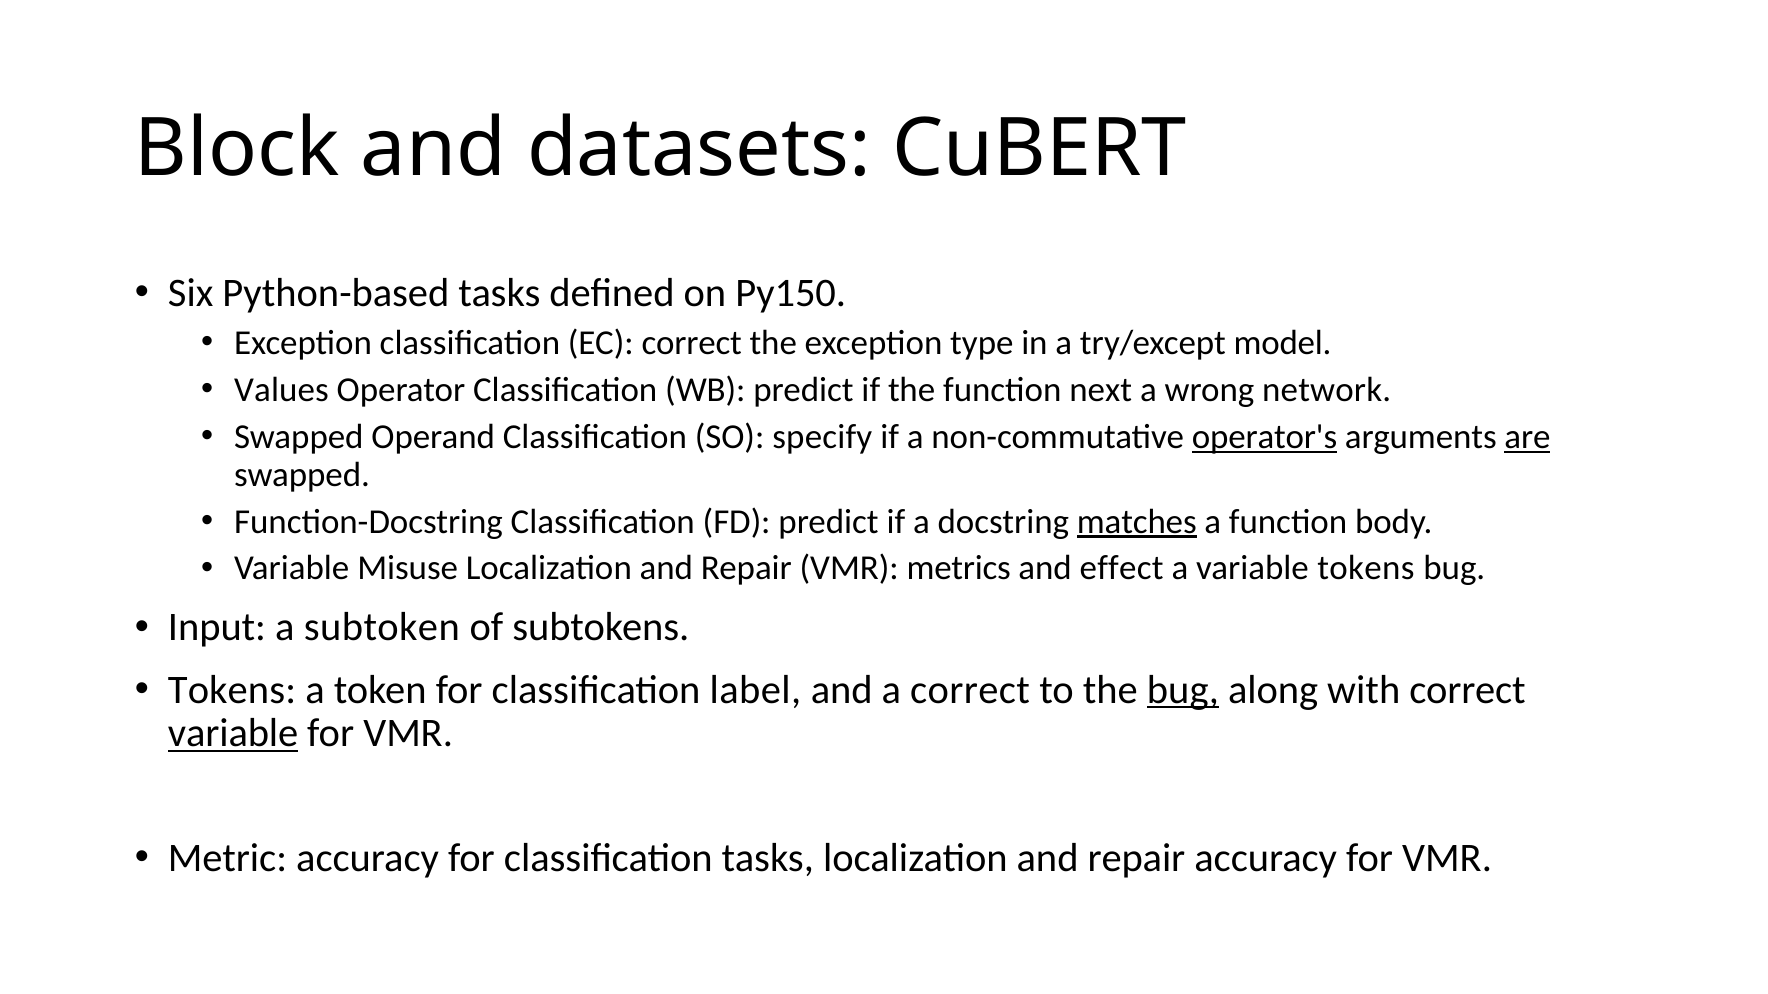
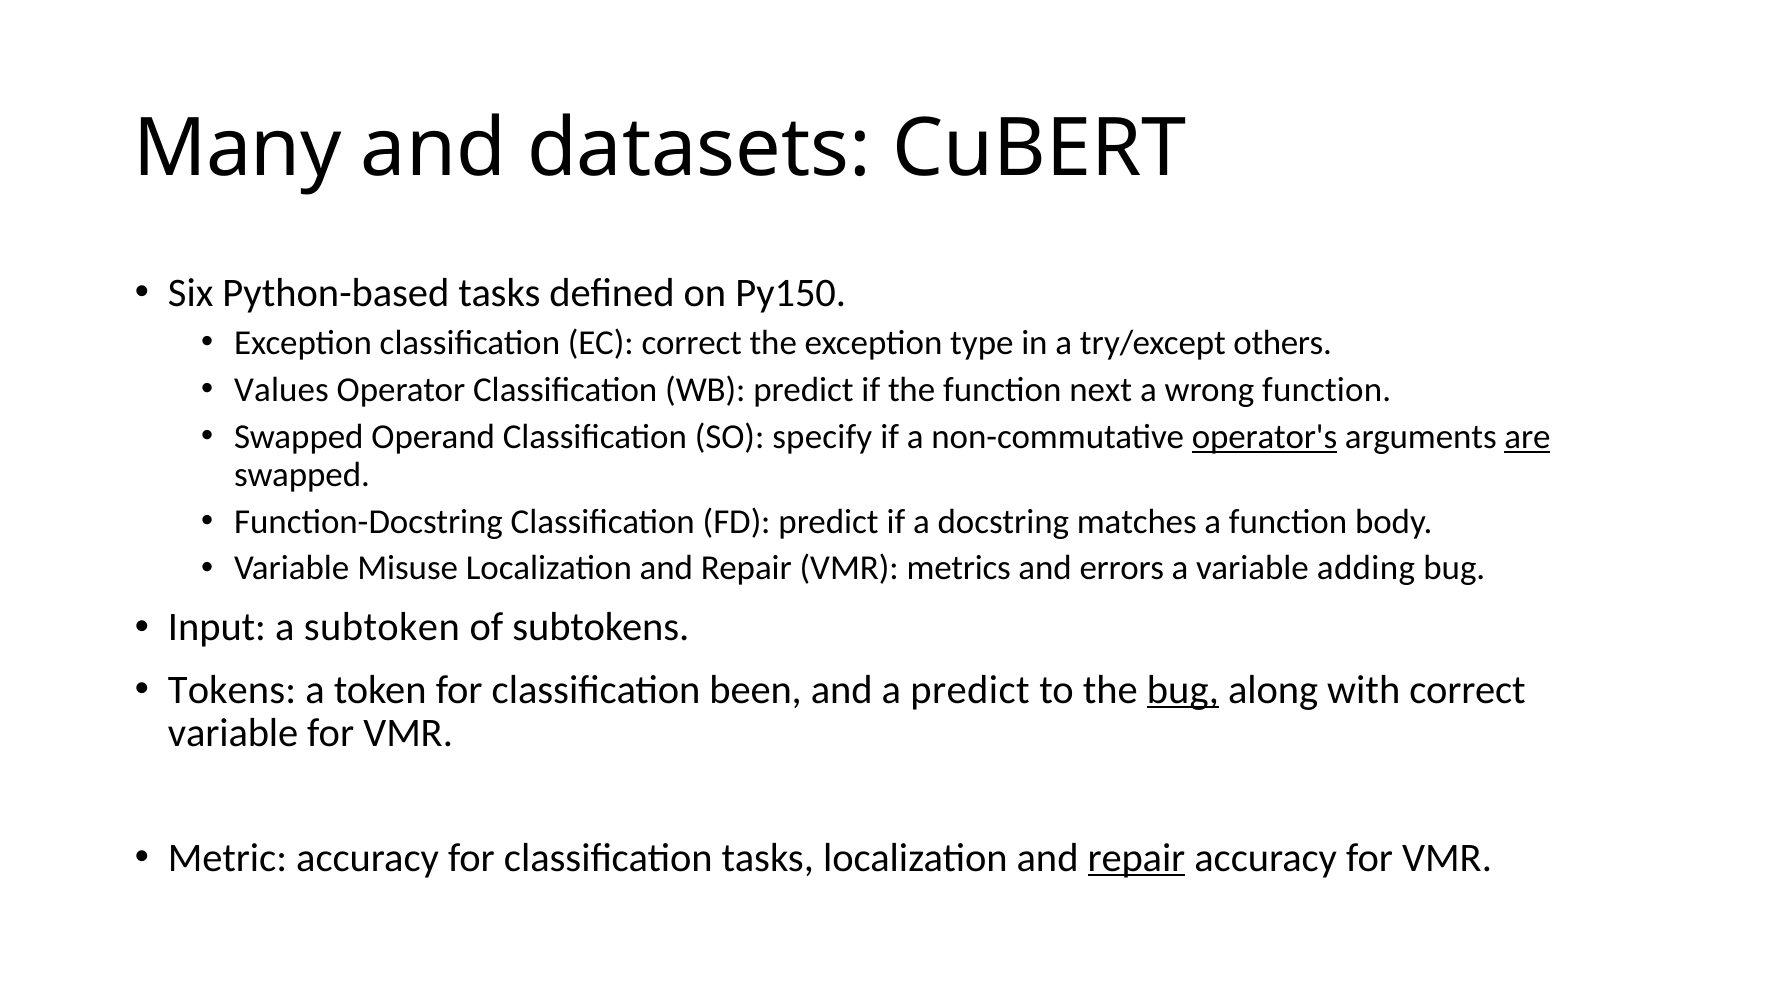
Block: Block -> Many (238, 149)
model: model -> others (1283, 343)
wrong network: network -> function (1327, 390)
matches underline: present -> none (1137, 522)
effect: effect -> errors (1122, 569)
variable tokens: tokens -> adding (1366, 569)
label: label -> been (756, 690)
a correct: correct -> predict (970, 690)
variable underline: present -> none (233, 734)
repair underline: none -> present (1136, 858)
